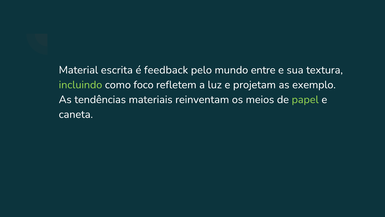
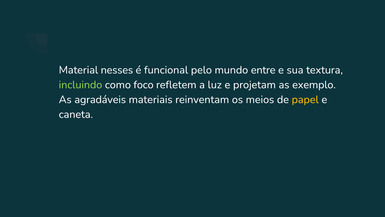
escrita: escrita -> nesses (117, 70)
feedback: feedback -> funcional (166, 70)
tendências: tendências -> agradáveis (100, 99)
papel colour: light green -> yellow (305, 99)
